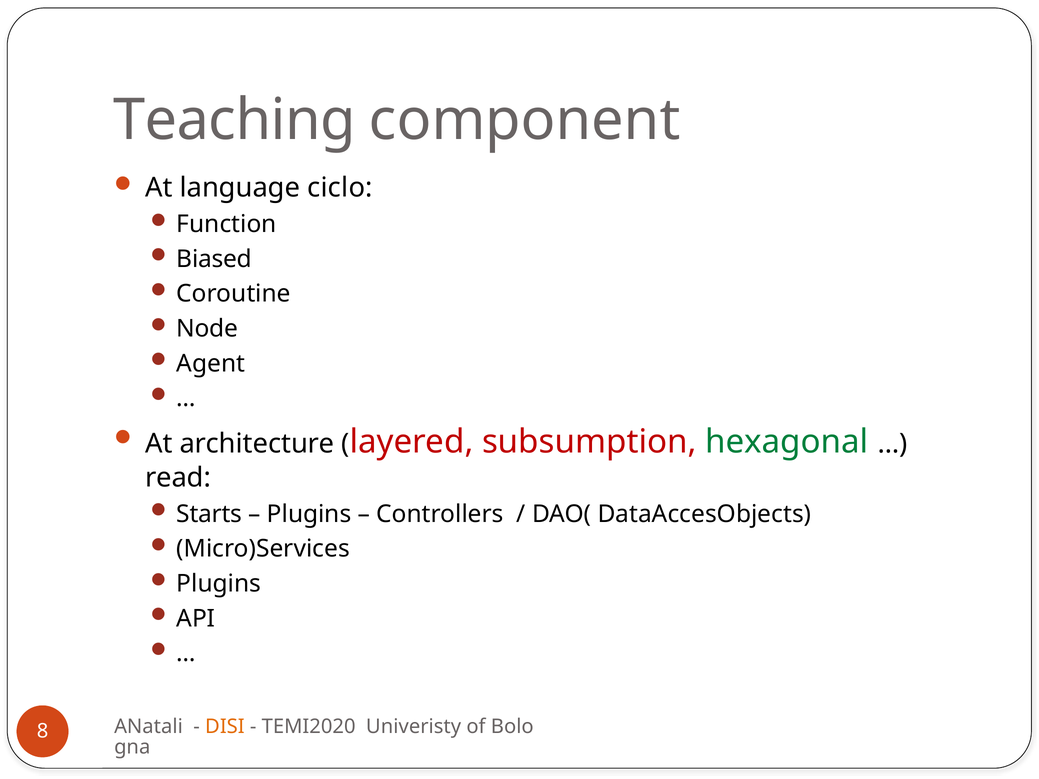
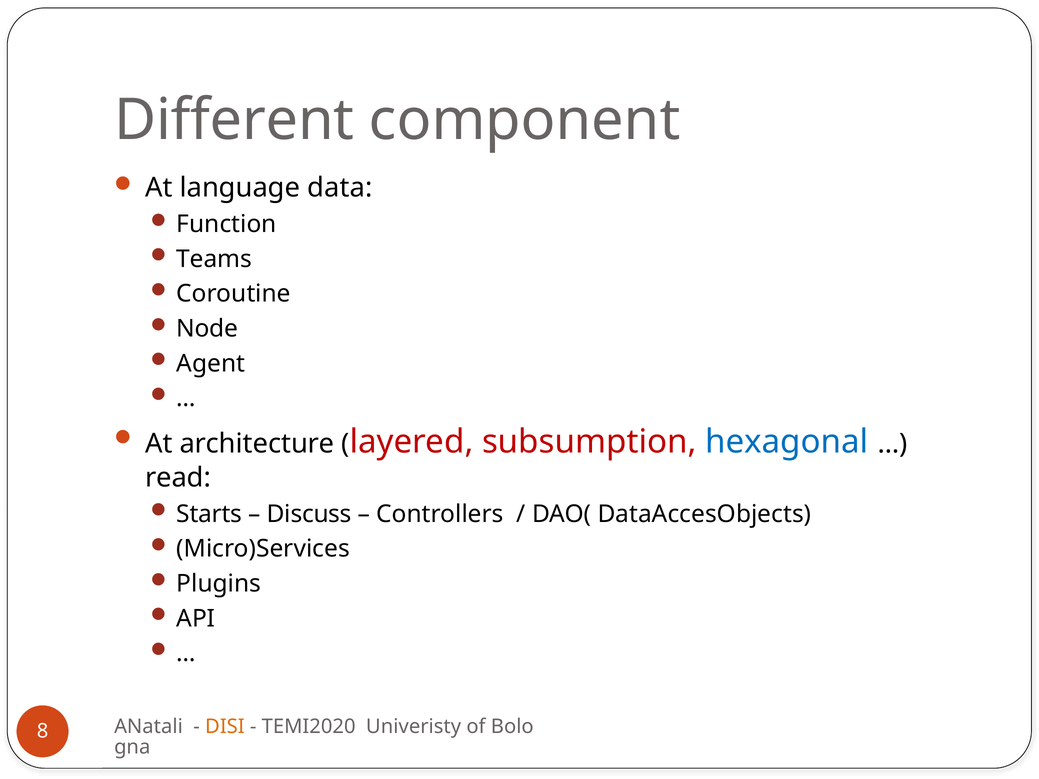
Teaching: Teaching -> Different (234, 120)
ciclo: ciclo -> data (340, 188)
Biased: Biased -> Teams (214, 259)
hexagonal colour: green -> blue (787, 442)
Plugins: Plugins -> Discuss (309, 514)
